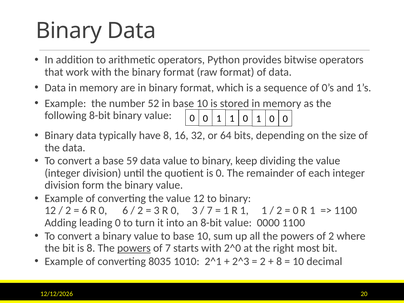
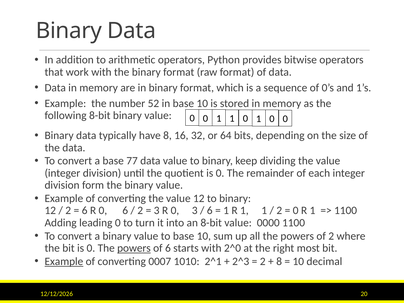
59: 59 -> 77 (132, 161)
7: 7 -> 6 (210, 211)
bit is 8: 8 -> 0 (91, 248)
of 7: 7 -> 6 (168, 248)
Example underline: none -> present (64, 261)
8035: 8035 -> 0007 (160, 261)
